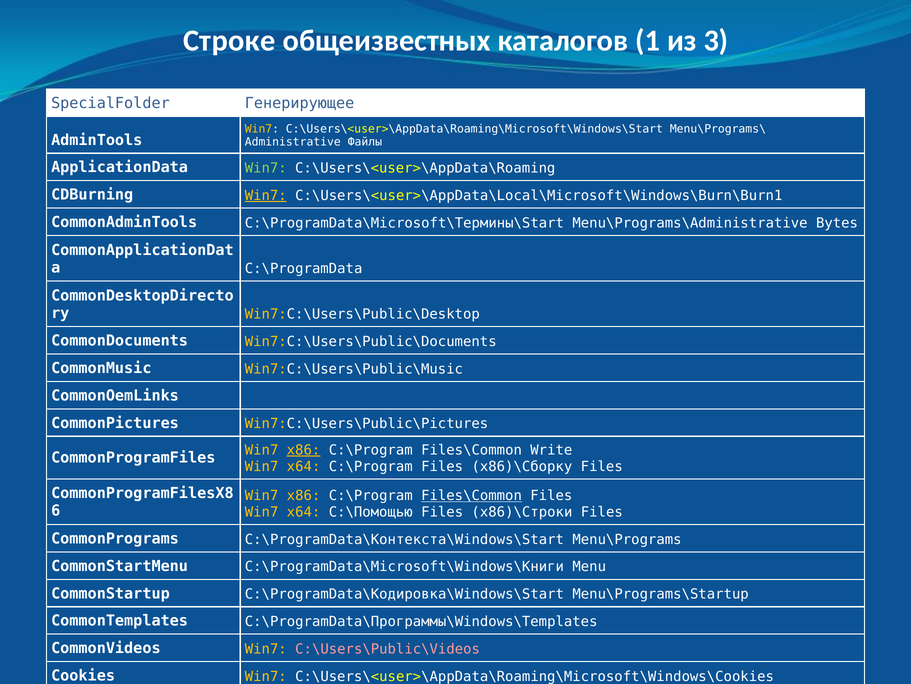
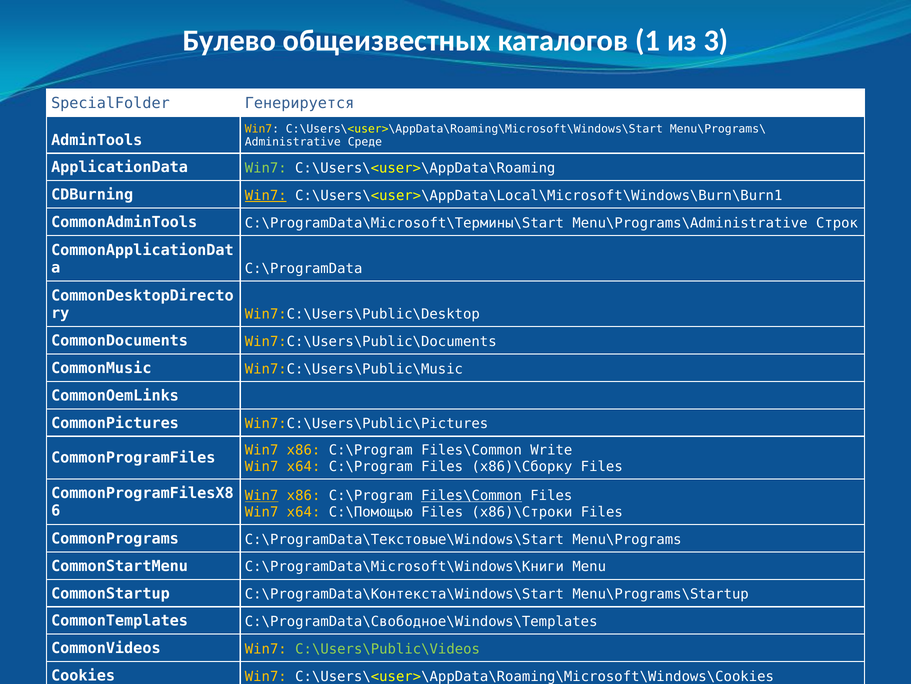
Строке: Строке -> Булево (229, 41)
Генерирующее: Генерирующее -> Генерируется (300, 103)
Файлы: Файлы -> Среде (365, 142)
Bytes: Bytes -> Строк (837, 223)
x86 underline: present -> none (304, 450)
Win7 underline: none -> present (262, 495)
C:\ProgramData\Контекста\Windows\Start: C:\ProgramData\Контекста\Windows\Start -> C:\ProgramData\Текстовые\Windows\Start (404, 539)
C:\ProgramData\Кодировка\Windows\Start: C:\ProgramData\Кодировка\Windows\Start -> C:\ProgramData\Контекста\Windows\Start (404, 594)
C:\ProgramData\Программы\Windows\Templates: C:\ProgramData\Программы\Windows\Templates -> C:\ProgramData\Свободное\Windows\Templates (421, 621)
C:\Users\Public\Videos colour: pink -> light green (388, 648)
